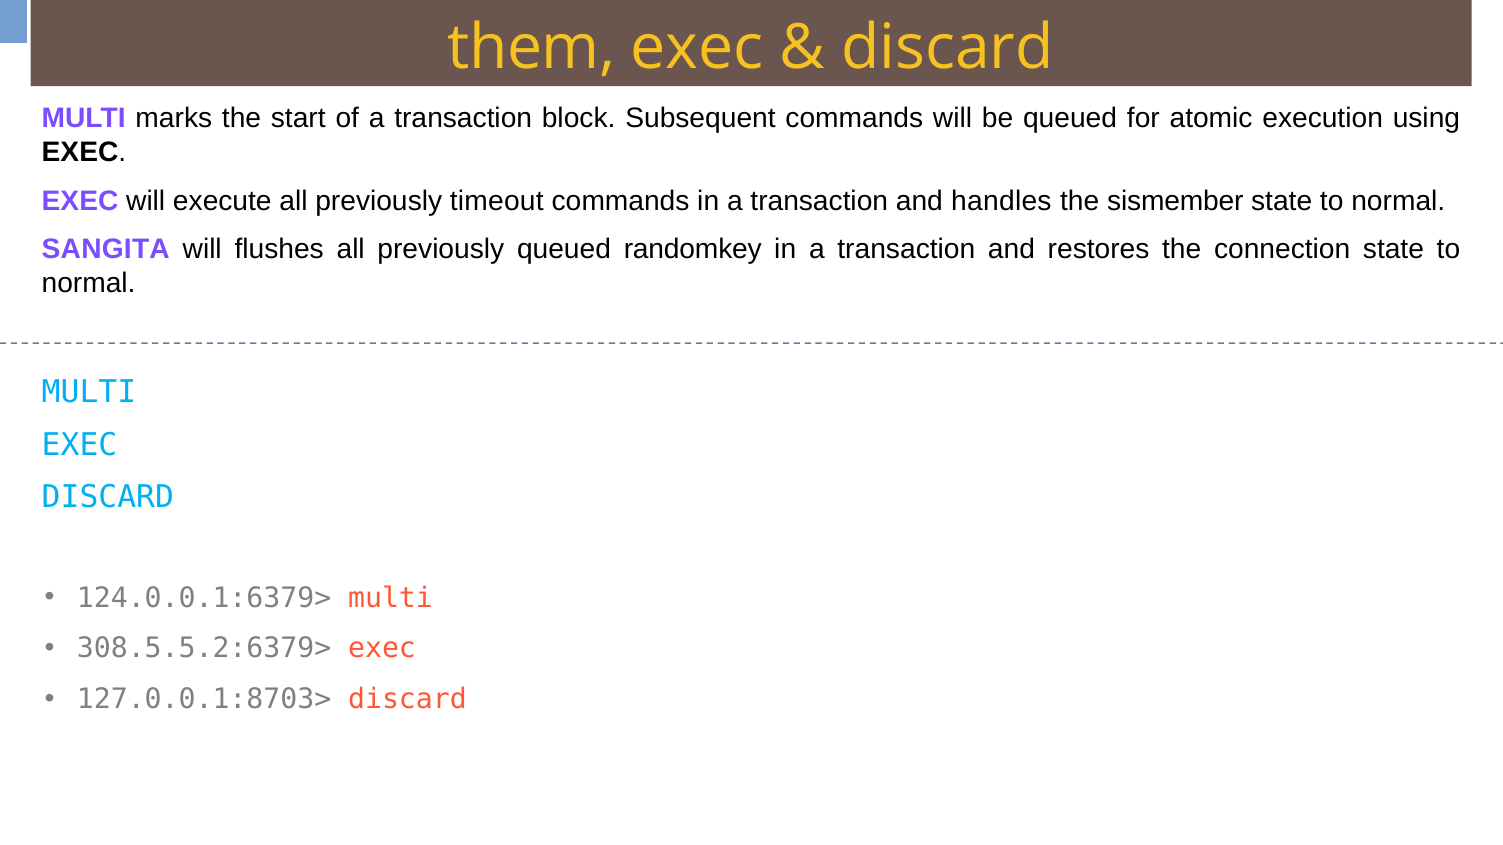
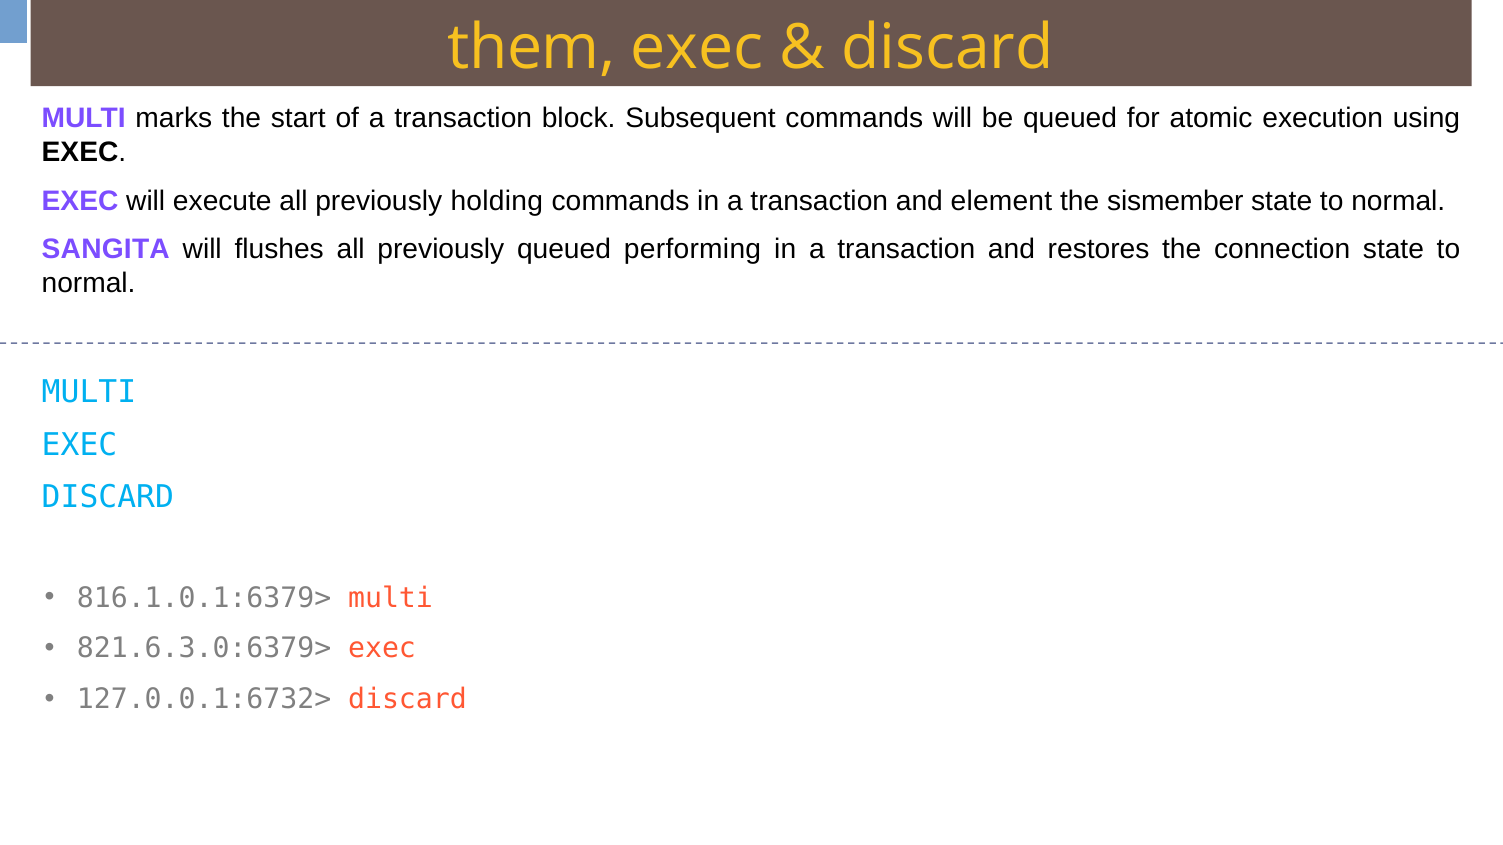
timeout: timeout -> holding (497, 201)
handles: handles -> element (1001, 201)
randomkey: randomkey -> performing (693, 250)
124.0.0.1:6379>: 124.0.0.1:6379> -> 816.1.0.1:6379> (204, 598)
308.5.5.2:6379>: 308.5.5.2:6379> -> 821.6.3.0:6379> (204, 649)
127.0.0.1:8703>: 127.0.0.1:8703> -> 127.0.0.1:6732> (204, 700)
